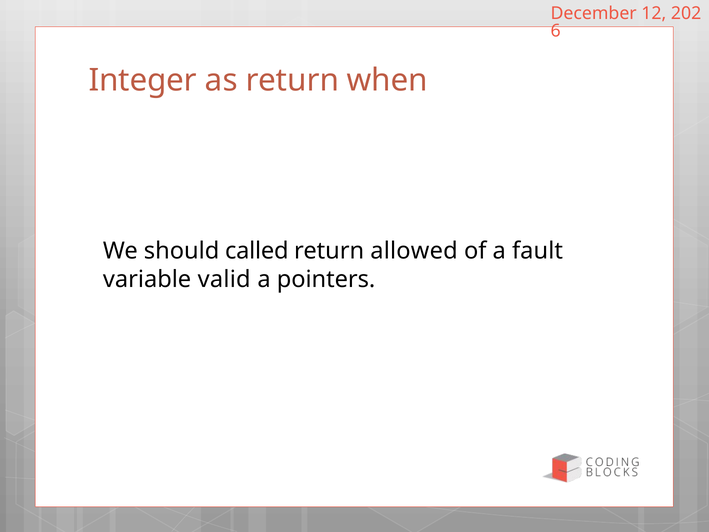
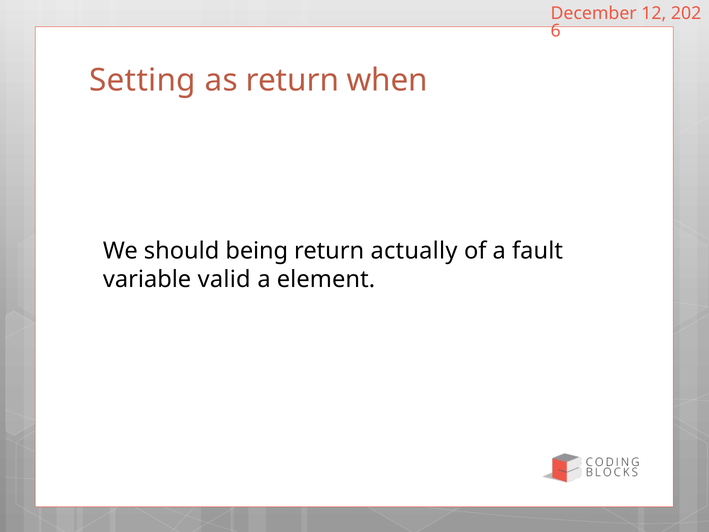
Integer: Integer -> Setting (143, 80)
called: called -> being (257, 251)
allowed: allowed -> actually (414, 251)
pointers: pointers -> element (326, 279)
